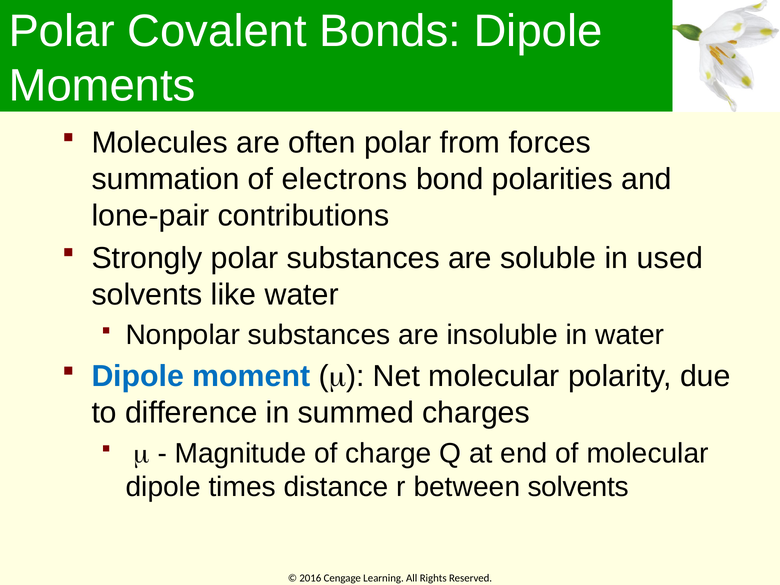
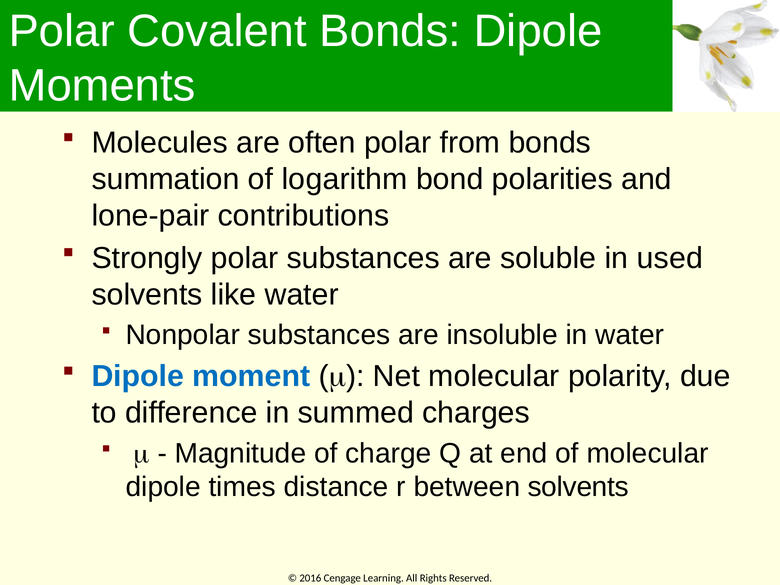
from forces: forces -> bonds (550, 143)
electrons: electrons -> logarithm (345, 179)
